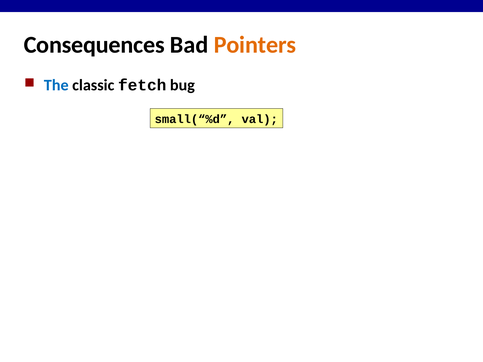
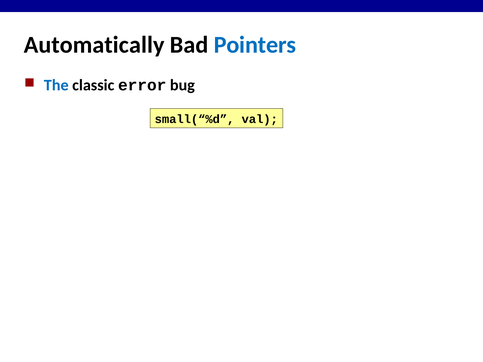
Consequences: Consequences -> Automatically (94, 45)
Pointers colour: orange -> blue (255, 45)
fetch: fetch -> error (142, 85)
